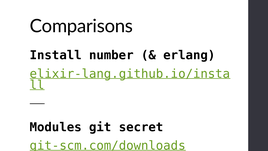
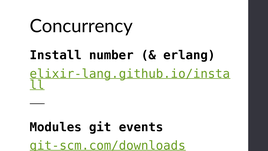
Comparisons: Comparisons -> Concurrency (81, 26)
secret: secret -> events (141, 127)
